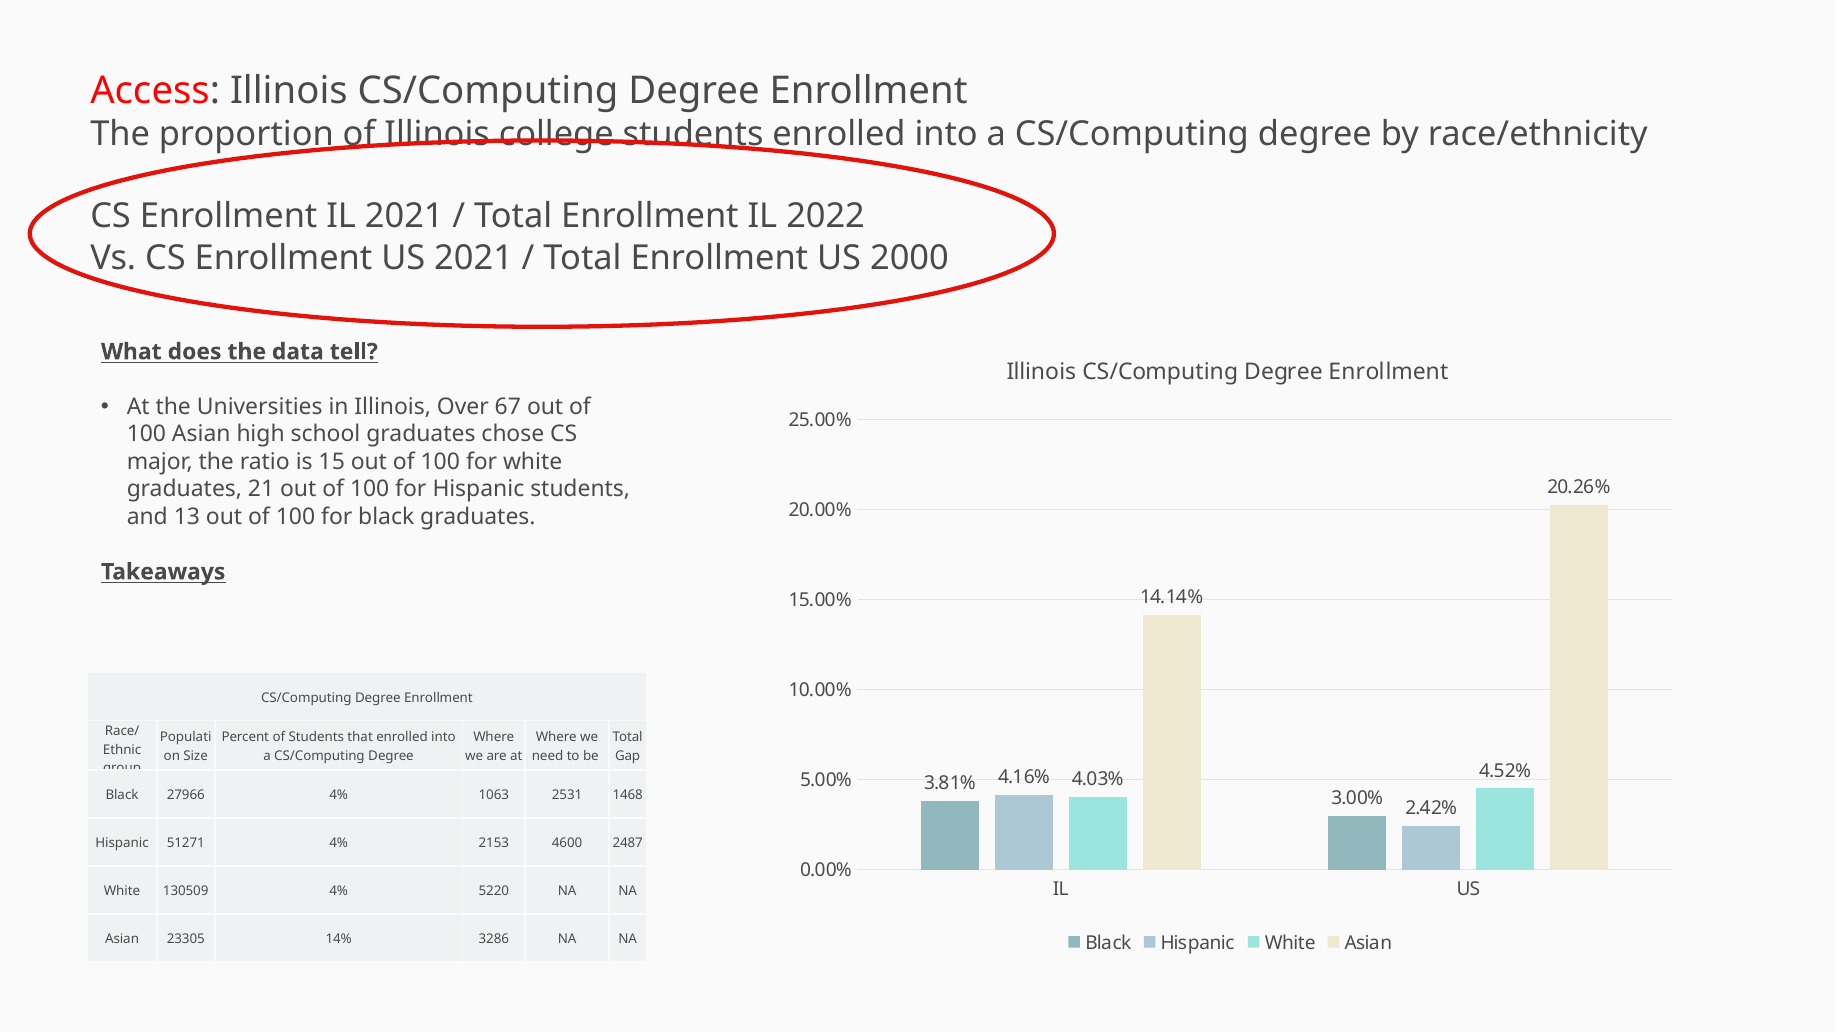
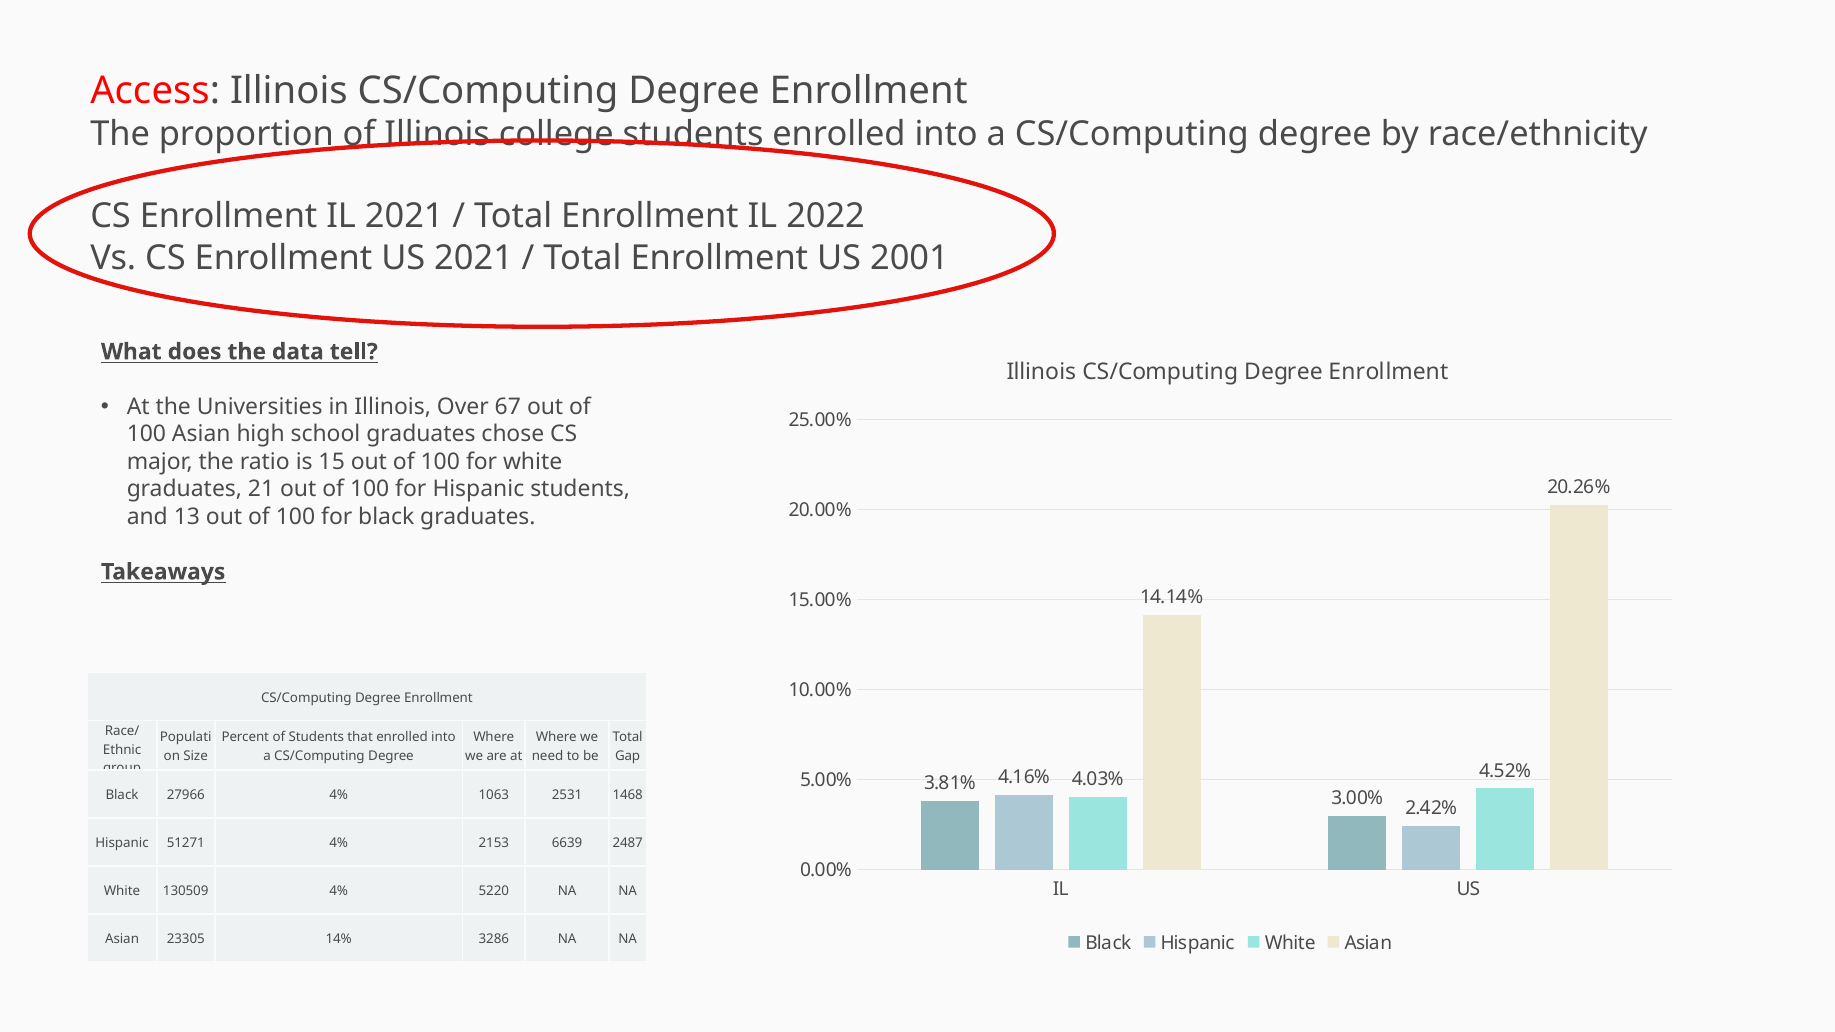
2000: 2000 -> 2001 (909, 258)
4600: 4600 -> 6639 (567, 843)
